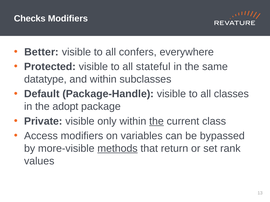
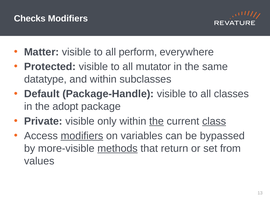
Better: Better -> Matter (42, 52)
confers: confers -> perform (138, 52)
stateful: stateful -> mutator (153, 67)
class underline: none -> present (214, 121)
modifiers underline: none -> present (82, 136)
rank: rank -> from (230, 149)
